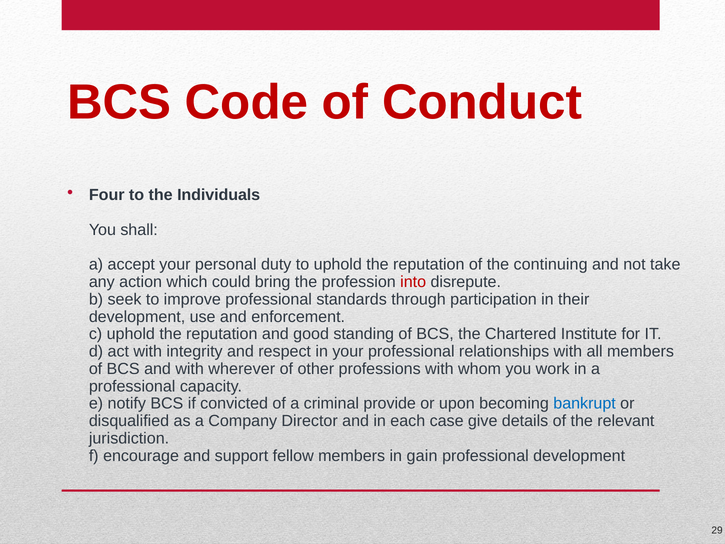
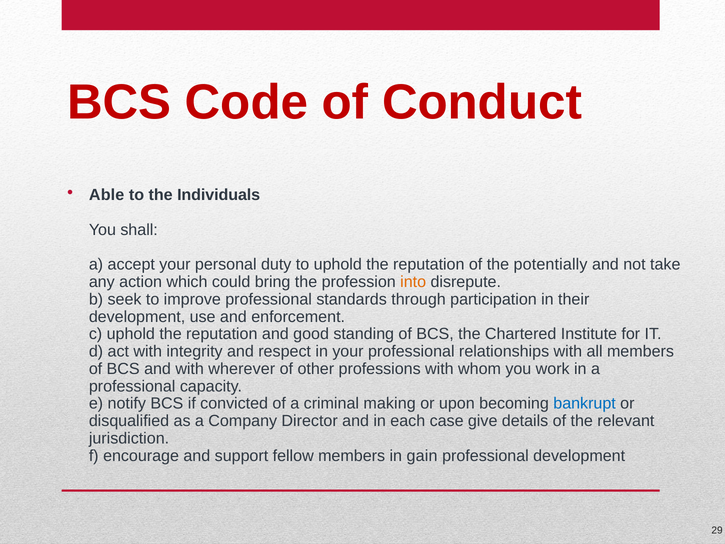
Four: Four -> Able (107, 195)
continuing: continuing -> potentially (551, 264)
into colour: red -> orange (413, 282)
provide: provide -> making (390, 403)
